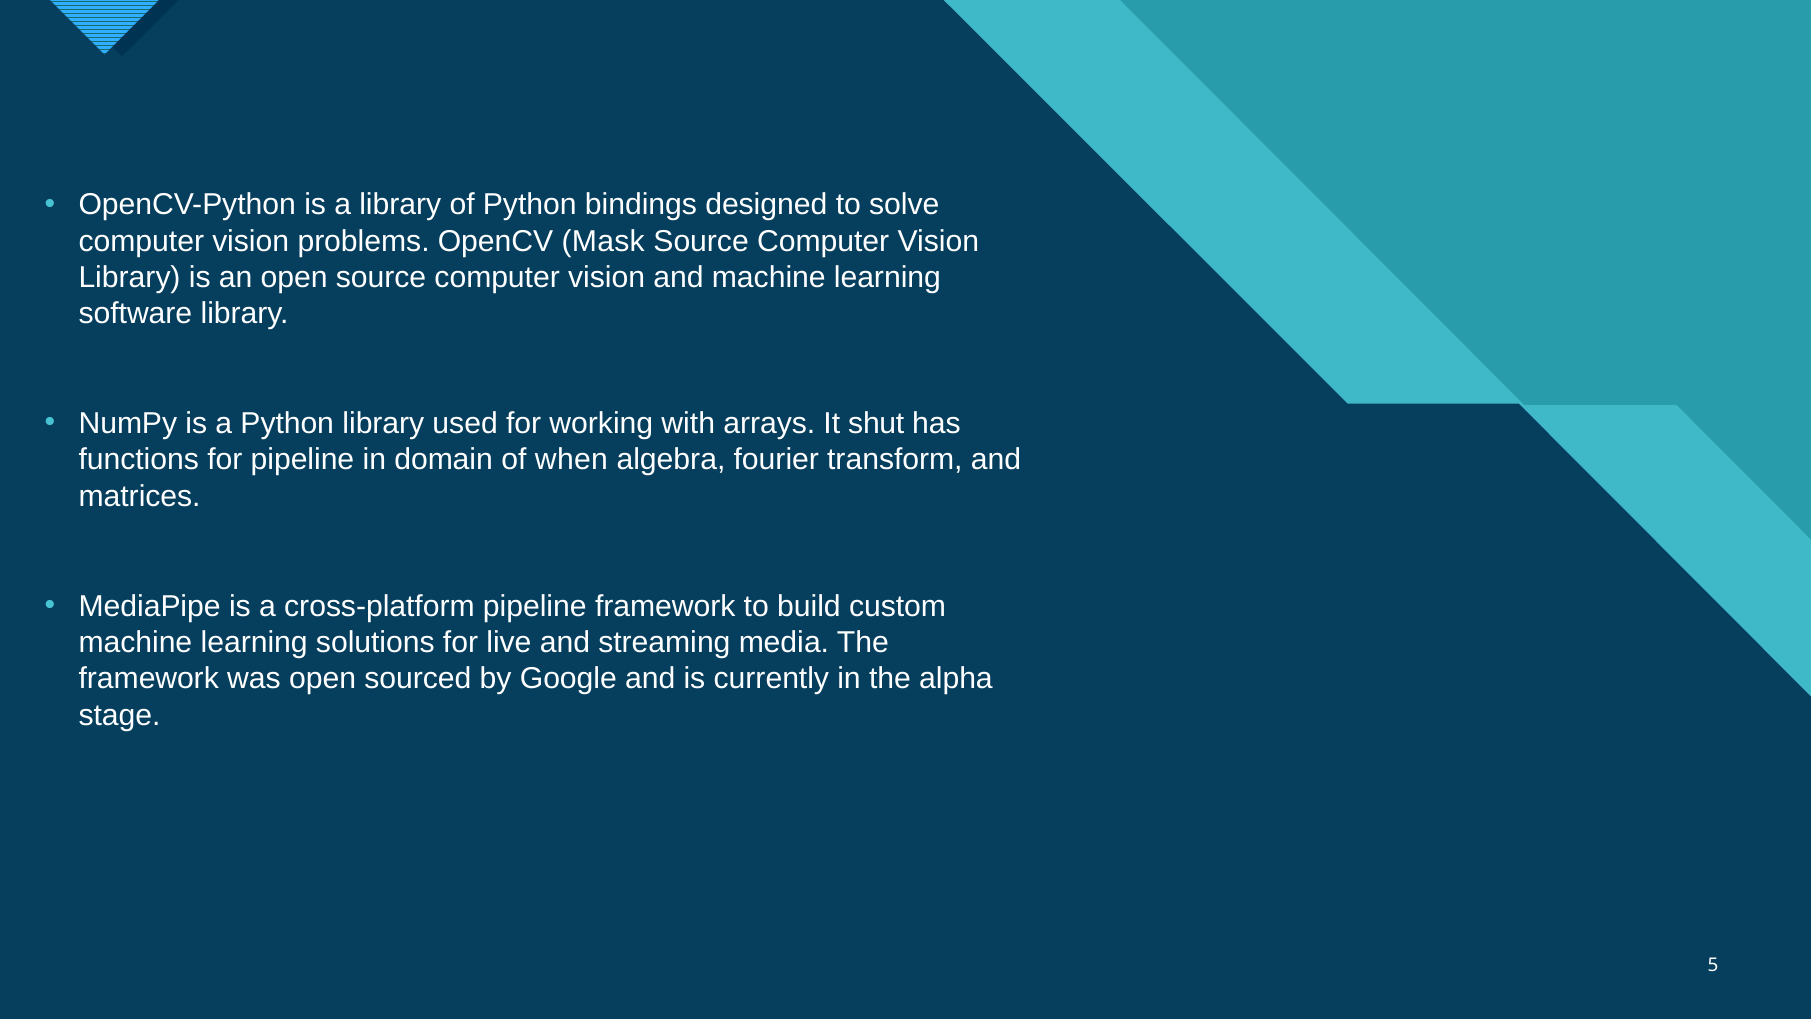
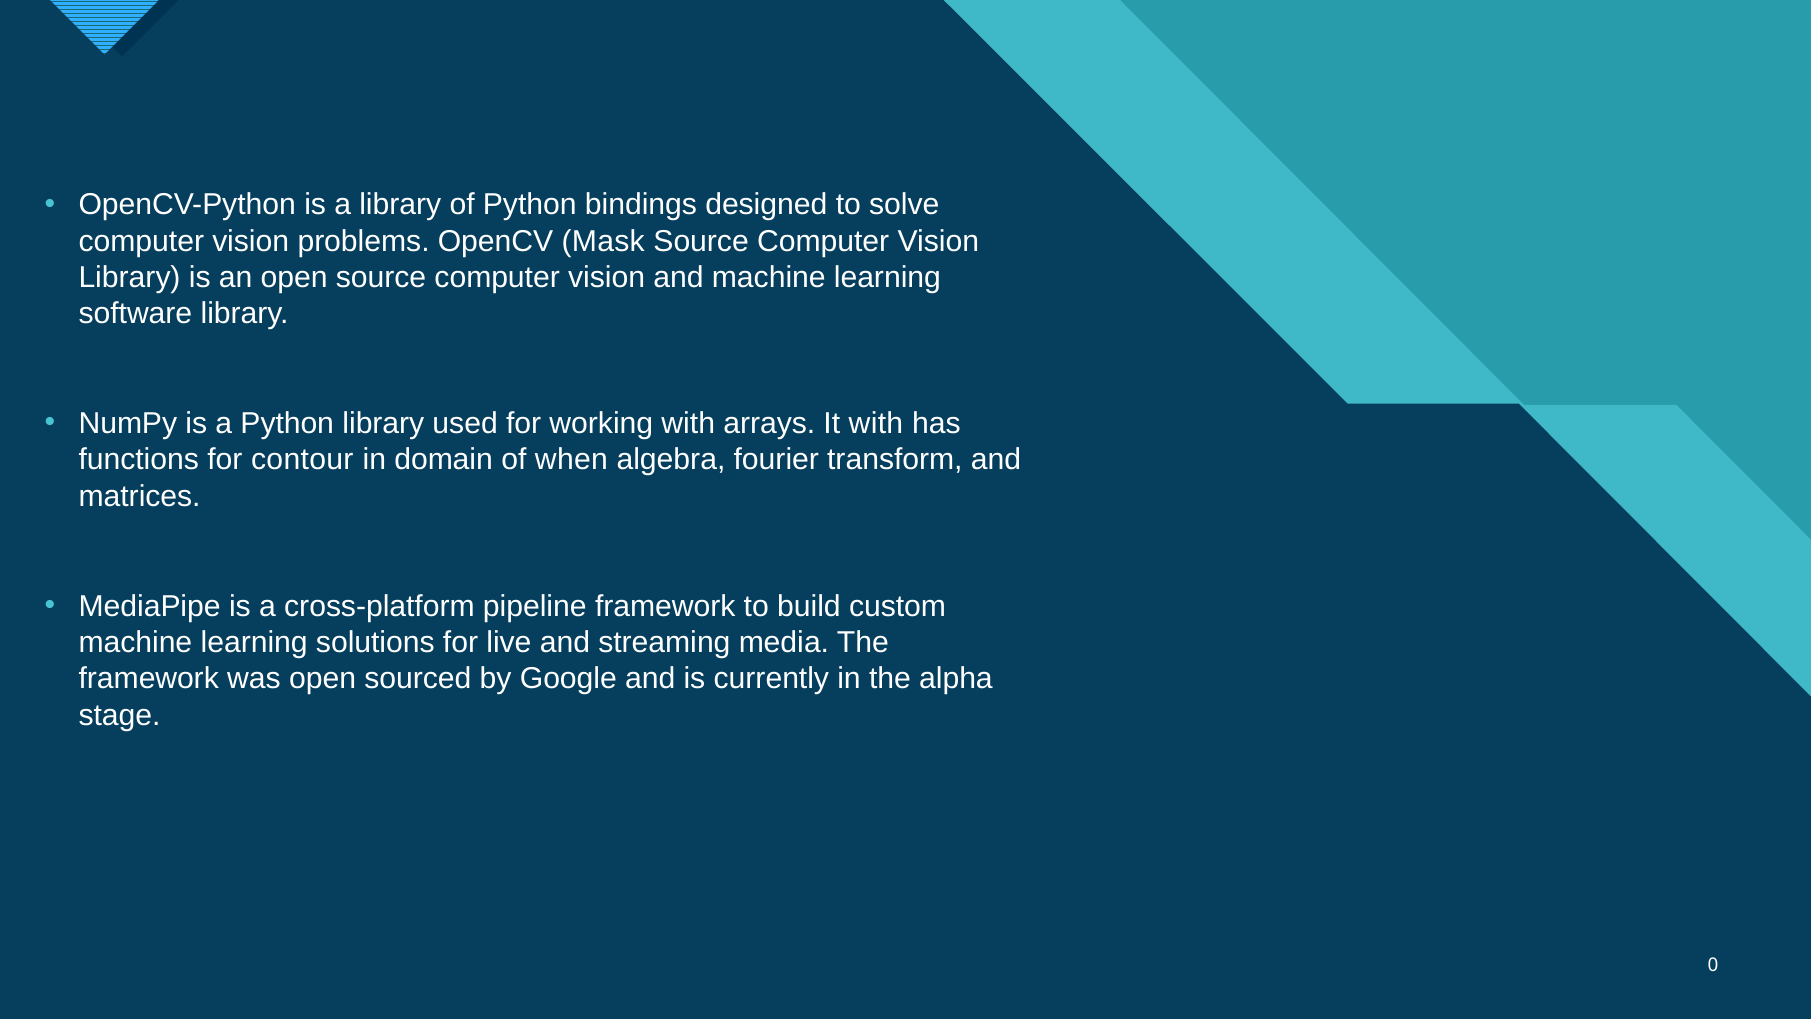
It shut: shut -> with (876, 424)
for pipeline: pipeline -> contour (302, 460)
5: 5 -> 0 (1713, 965)
